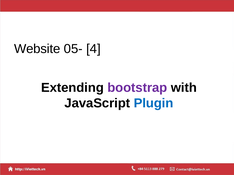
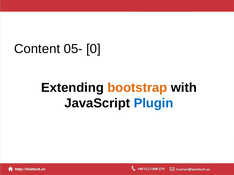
Website: Website -> Content (37, 49)
4: 4 -> 0 (93, 49)
bootstrap colour: purple -> orange (137, 88)
